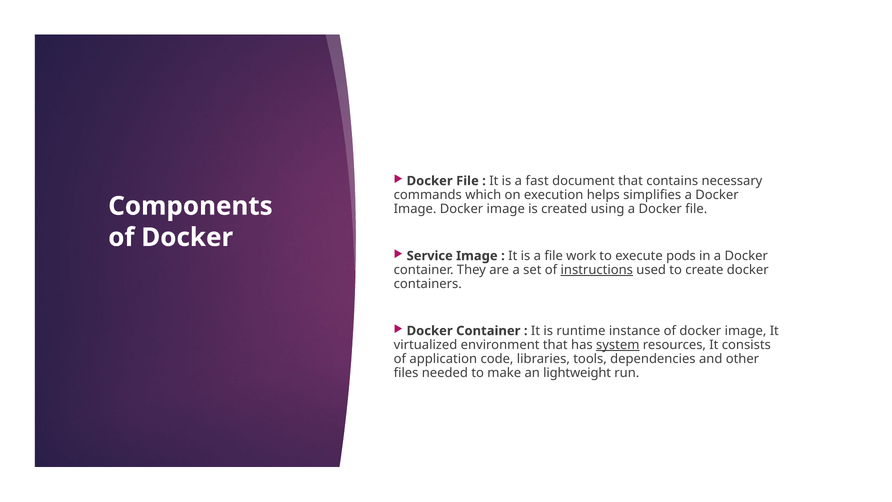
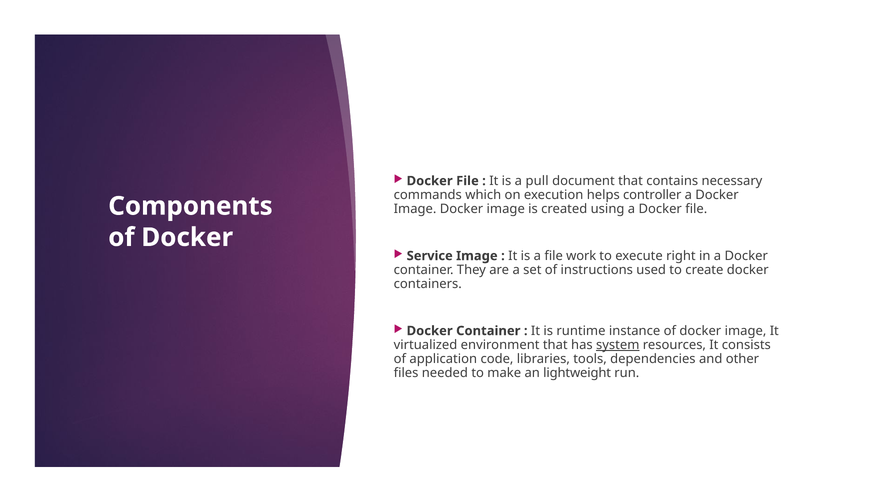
fast: fast -> pull (537, 181)
simplifies: simplifies -> controller (652, 195)
pods: pods -> right (681, 256)
instructions underline: present -> none (597, 270)
